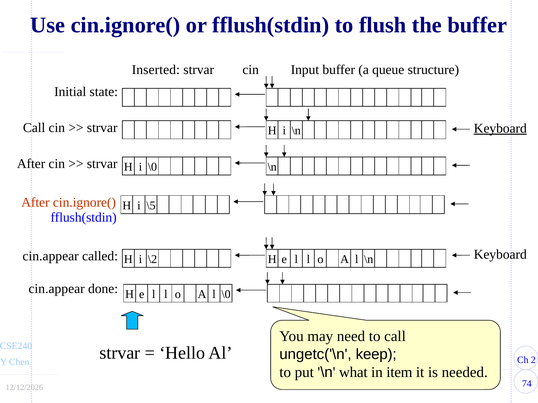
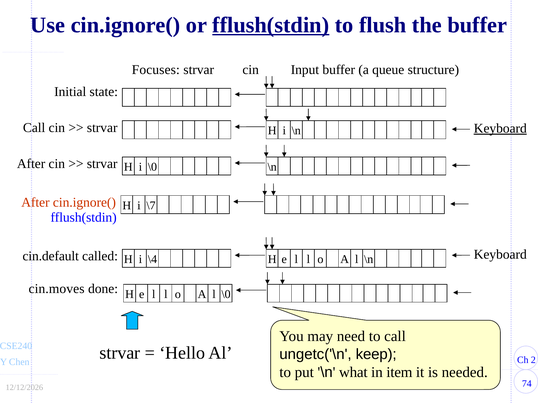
fflush(stdin underline: none -> present (271, 25)
Inserted: Inserted -> Focuses (156, 70)
\5: \5 -> \7 (151, 206)
cin.appear: cin.appear -> cin.default (51, 257)
\2: \2 -> \4 (152, 259)
cin.appear: cin.appear -> cin.moves (57, 289)
